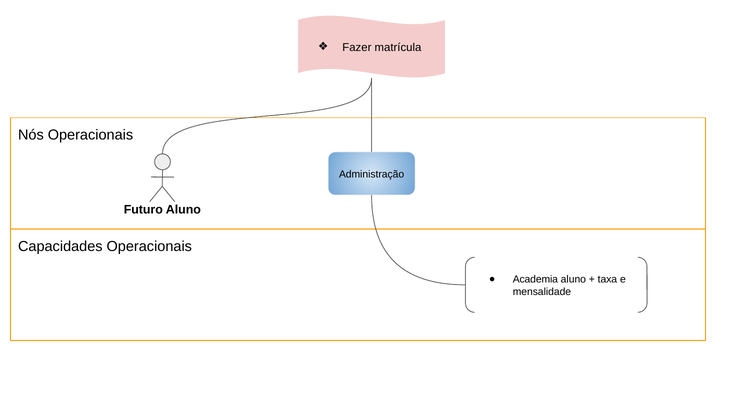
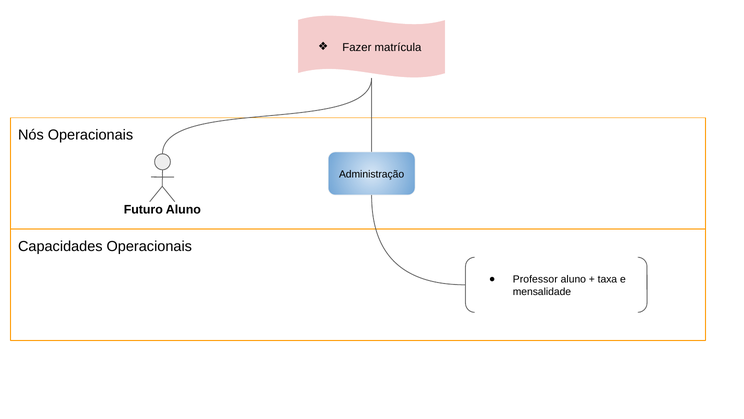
Academia: Academia -> Professor (535, 279)
